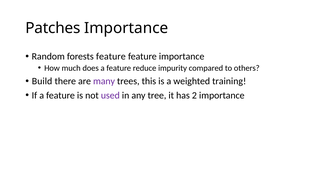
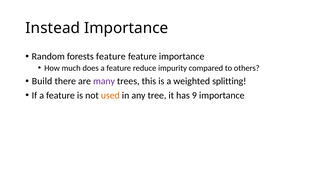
Patches: Patches -> Instead (53, 28)
training: training -> splitting (229, 81)
used colour: purple -> orange (110, 95)
2: 2 -> 9 (194, 95)
